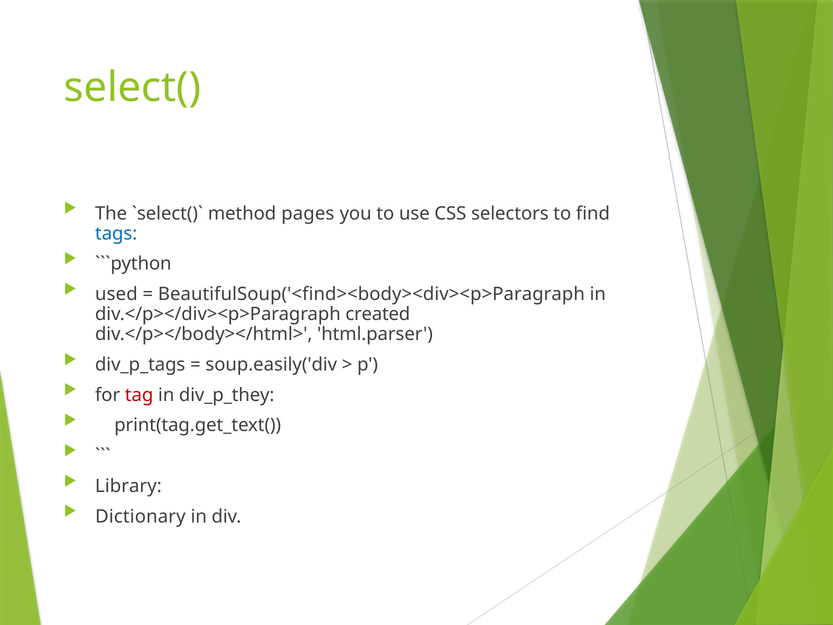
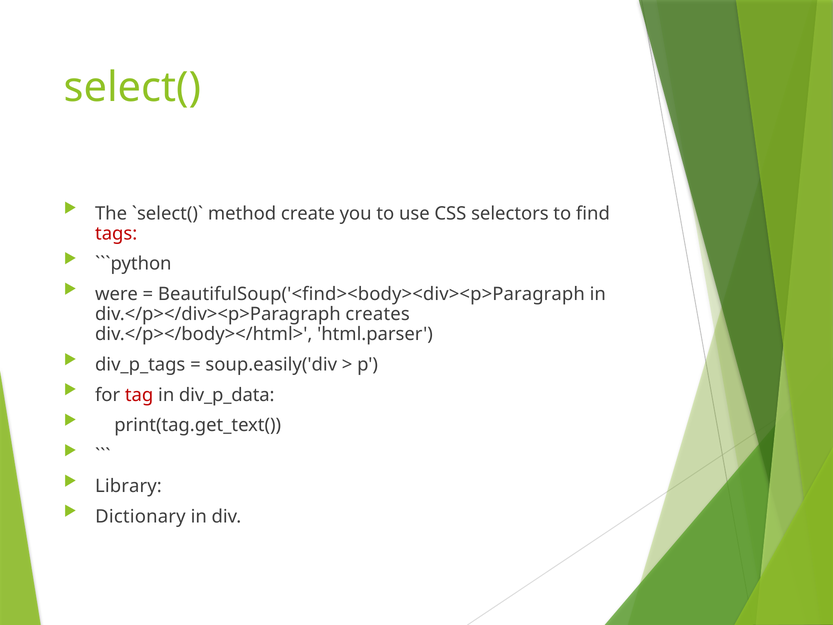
pages: pages -> create (308, 213)
tags colour: blue -> red (116, 233)
used: used -> were (117, 294)
created: created -> creates (378, 314)
div_p_they: div_p_they -> div_p_data (227, 395)
